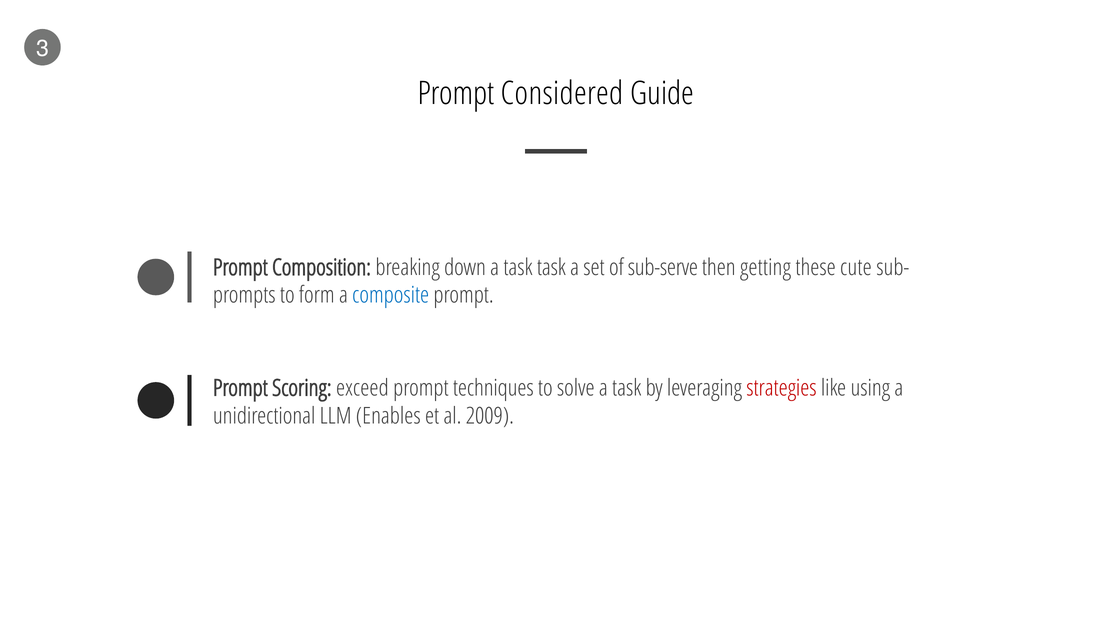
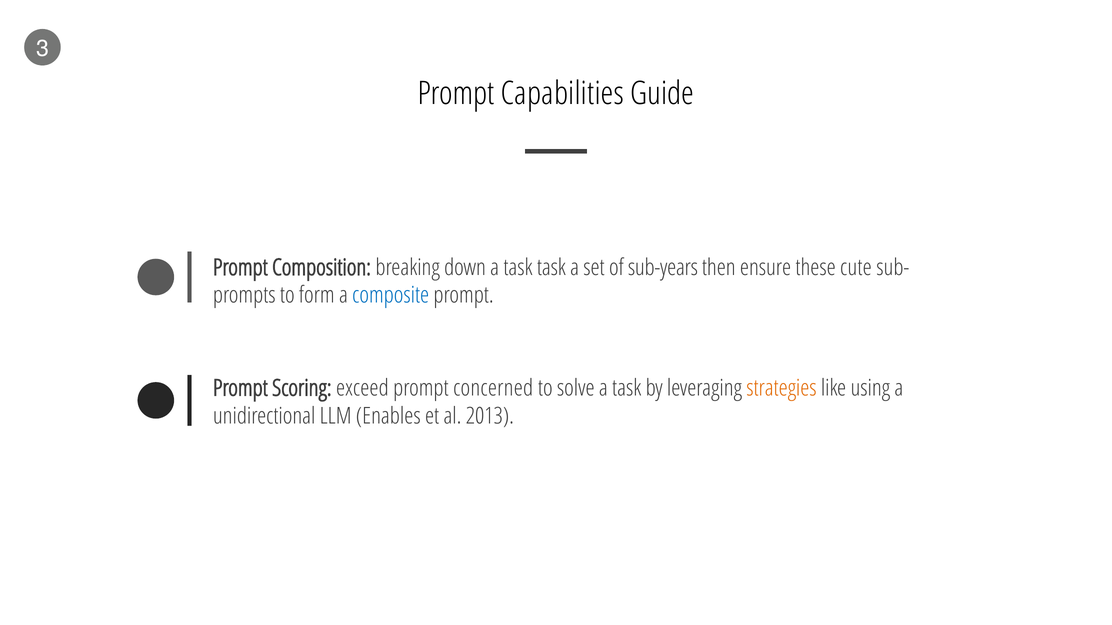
Considered: Considered -> Capabilities (562, 94)
sub-serve: sub-serve -> sub-years (663, 268)
getting: getting -> ensure (766, 268)
techniques: techniques -> concerned (493, 388)
strategies colour: red -> orange (781, 388)
2009: 2009 -> 2013 (490, 416)
